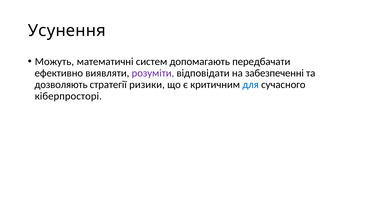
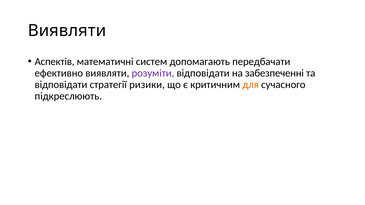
Усунення: Усунення -> Виявляти (67, 31)
Можуть: Можуть -> Аспектів (55, 62)
дозволяють: дозволяють -> відповідати (61, 85)
для colour: blue -> orange (251, 85)
кіберпросторі: кіберпросторі -> підкреслюють (68, 96)
